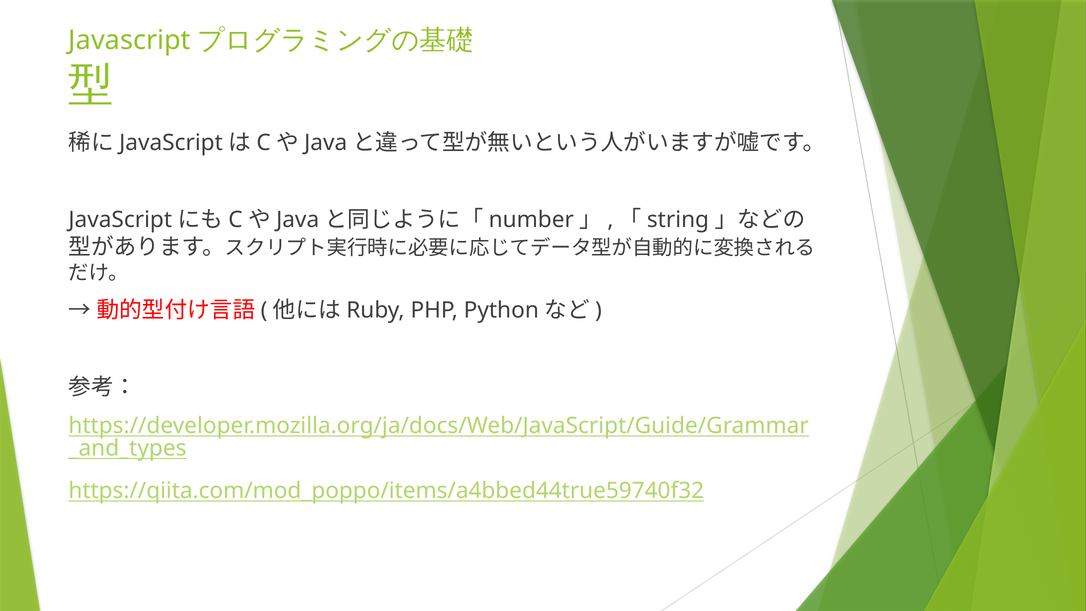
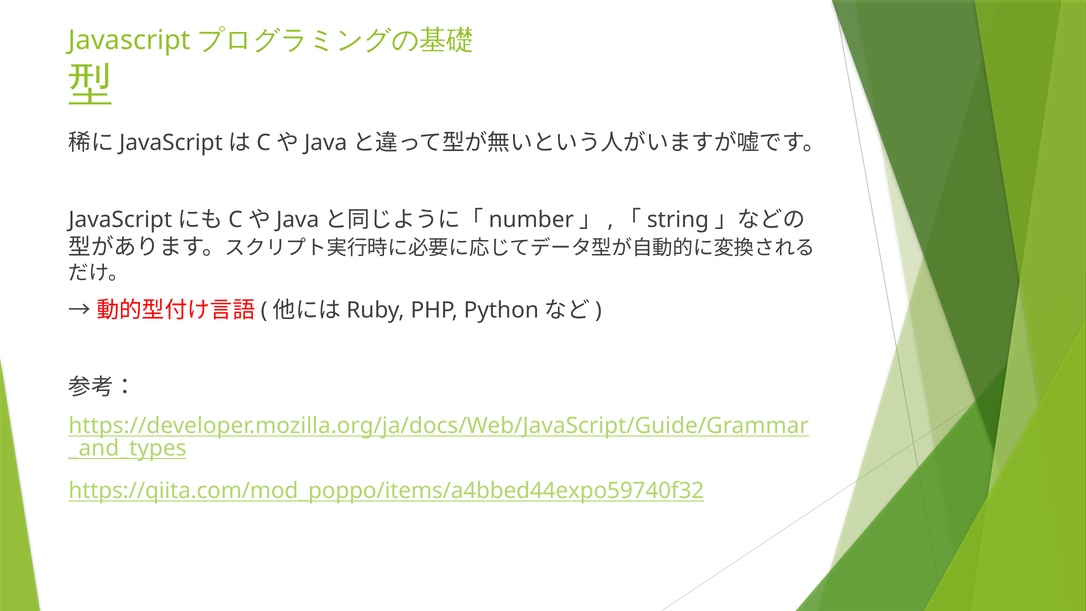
https://qiita.com/mod_poppo/items/a4bbed44true59740f32: https://qiita.com/mod_poppo/items/a4bbed44true59740f32 -> https://qiita.com/mod_poppo/items/a4bbed44expo59740f32 (386, 491)
